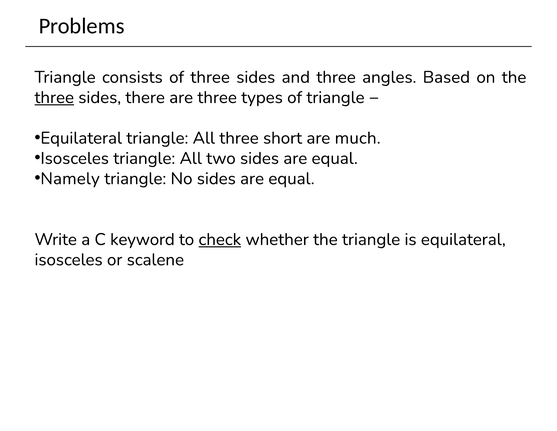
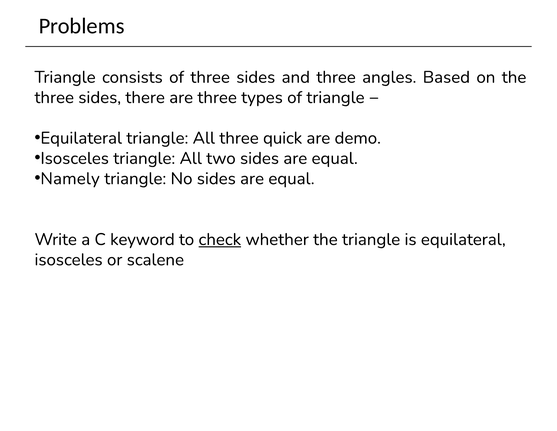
three underline: present -> none (54, 97)
short: short -> quick (283, 138)
much: much -> demo (358, 138)
